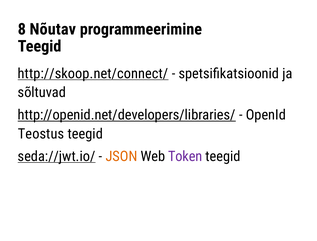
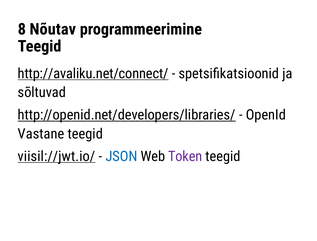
http://skoop.net/connect/: http://skoop.net/connect/ -> http://avaliku.net/connect/ (93, 74)
Teostus: Teostus -> Vastane (41, 134)
seda://jwt.io/: seda://jwt.io/ -> viisil://jwt.io/ (56, 156)
JSON colour: orange -> blue (121, 156)
